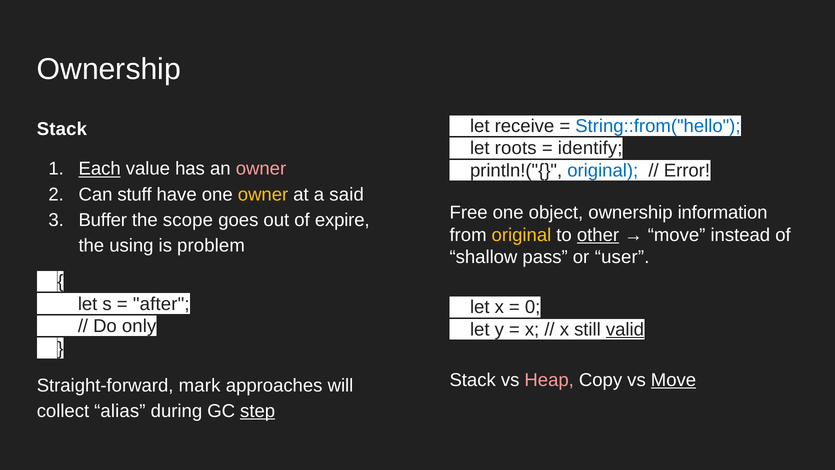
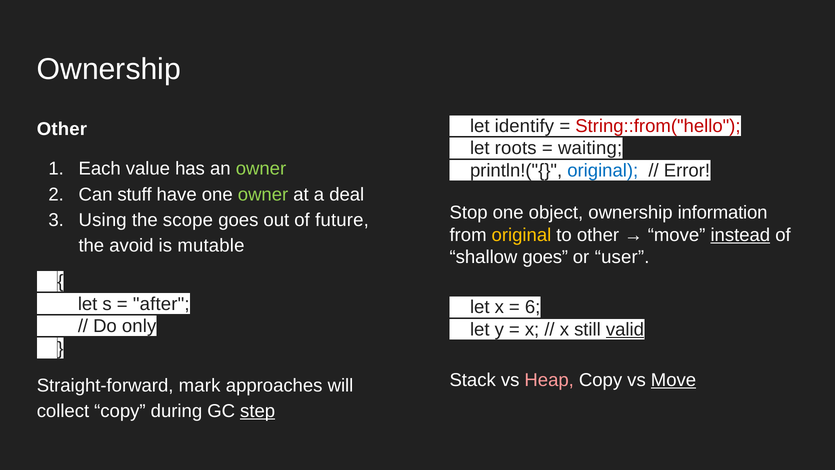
receive: receive -> identify (524, 126)
String::from("hello colour: blue -> red (658, 126)
Stack: Stack -> Other (62, 129)
identify: identify -> waiting (590, 148)
Each underline: present -> none (100, 169)
owner colour: pink -> light green (261, 169)
owner colour: yellow -> light green (263, 194)
said: said -> deal (347, 194)
Free: Free -> Stop (469, 213)
Buffer: Buffer -> Using (103, 220)
expire: expire -> future (342, 220)
other underline: present -> none (598, 235)
instead underline: none -> present (740, 235)
using: using -> avoid (131, 245)
problem: problem -> mutable (211, 245)
shallow pass: pass -> goes (545, 257)
0: 0 -> 6 (533, 307)
collect alias: alias -> copy (120, 411)
